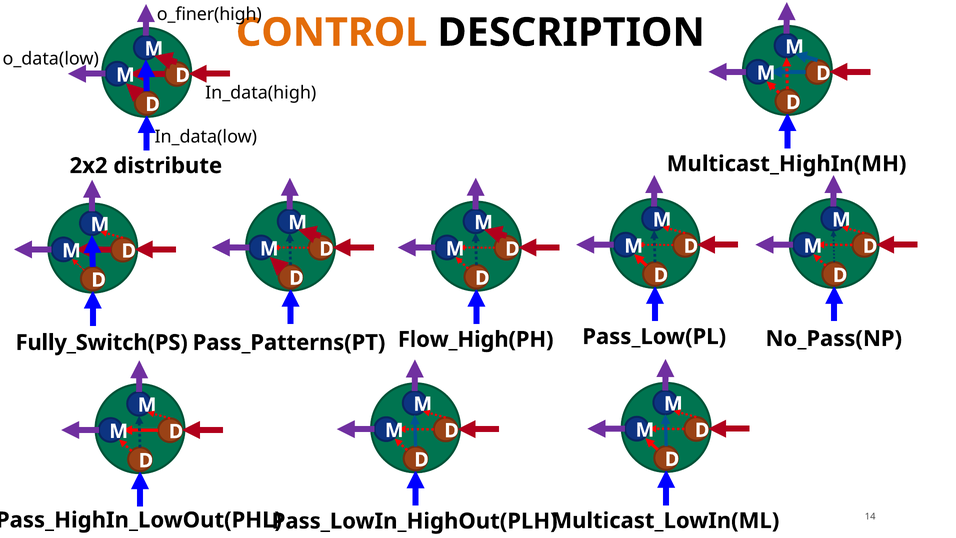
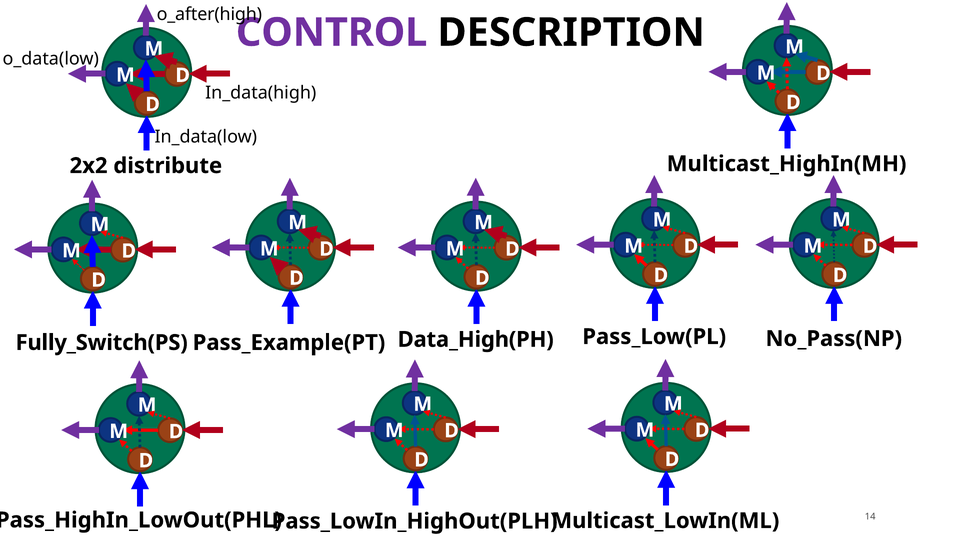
o_finer(high: o_finer(high -> o_after(high (209, 14)
CONTROL colour: orange -> purple (332, 33)
Flow_High(PH: Flow_High(PH -> Data_High(PH (476, 339)
Pass_Patterns(PT: Pass_Patterns(PT -> Pass_Example(PT (289, 343)
